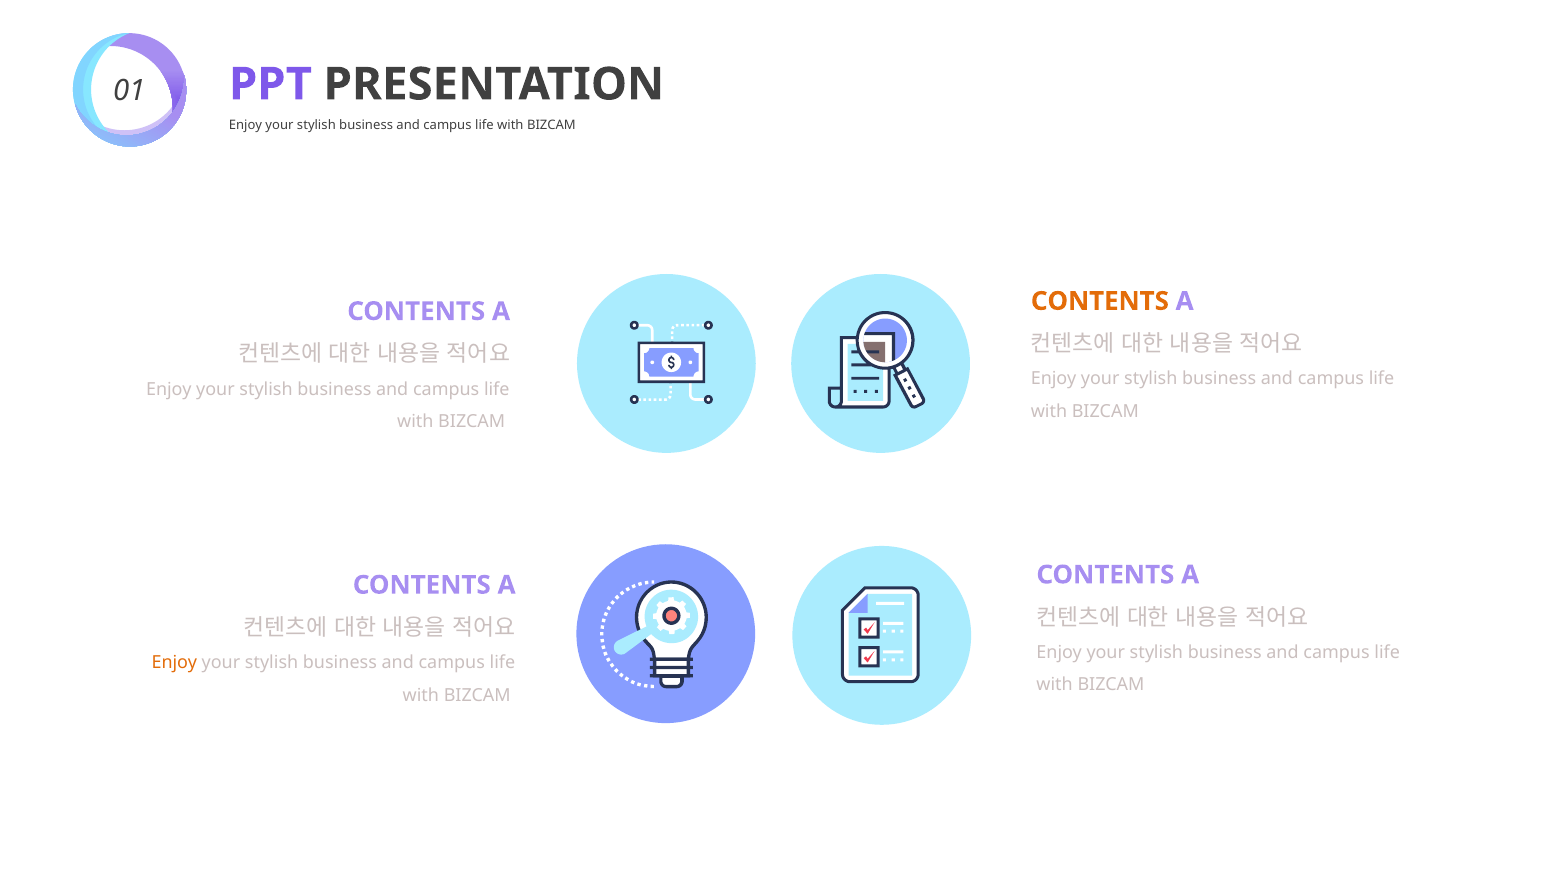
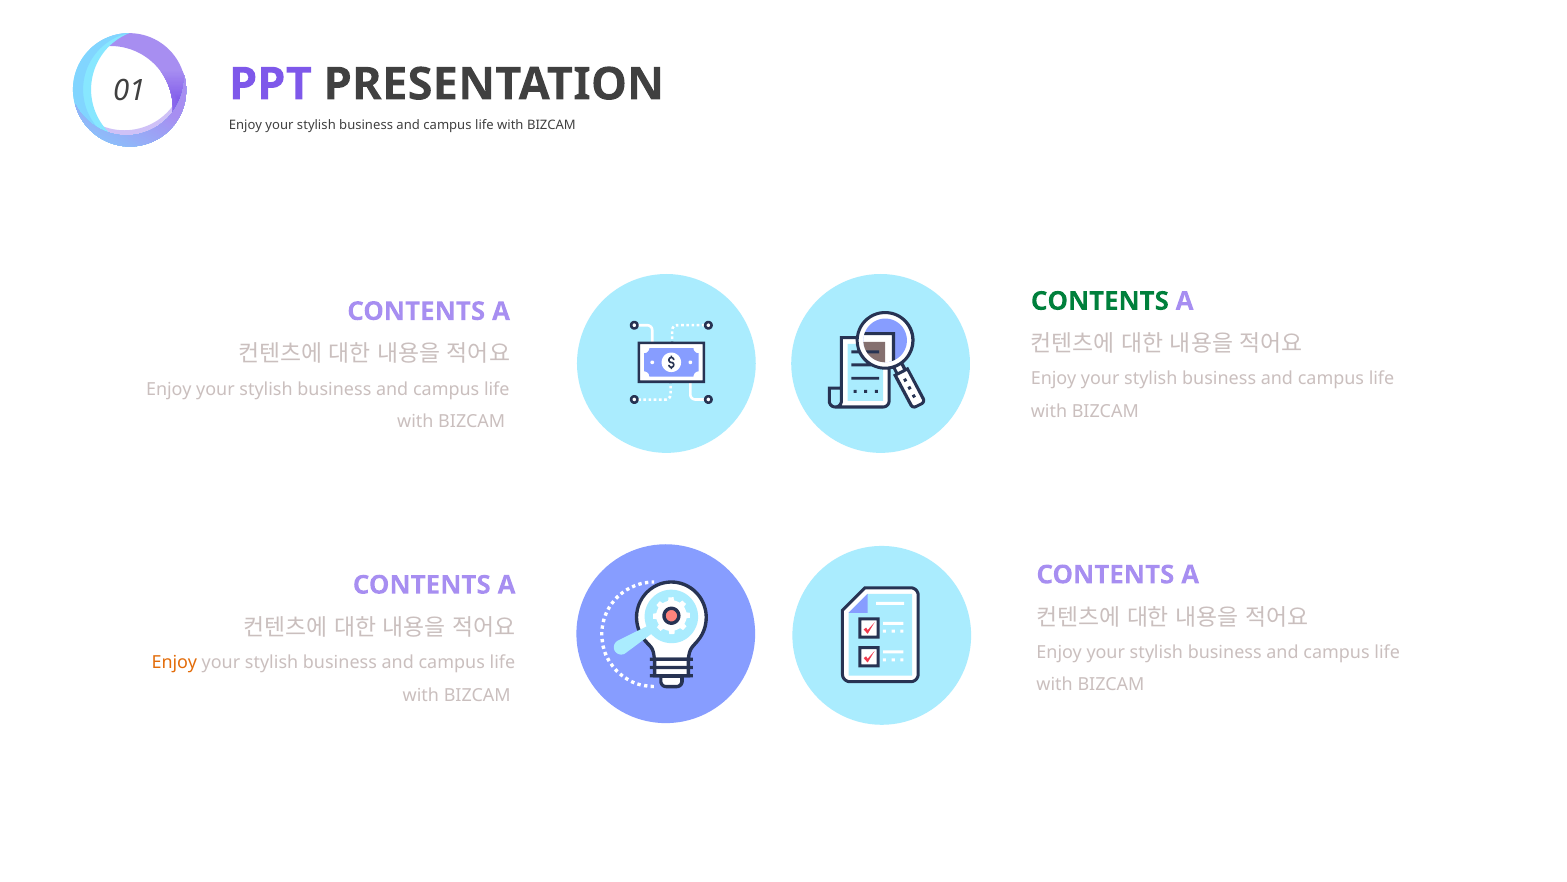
CONTENTS colour: orange -> green (1100, 301)
